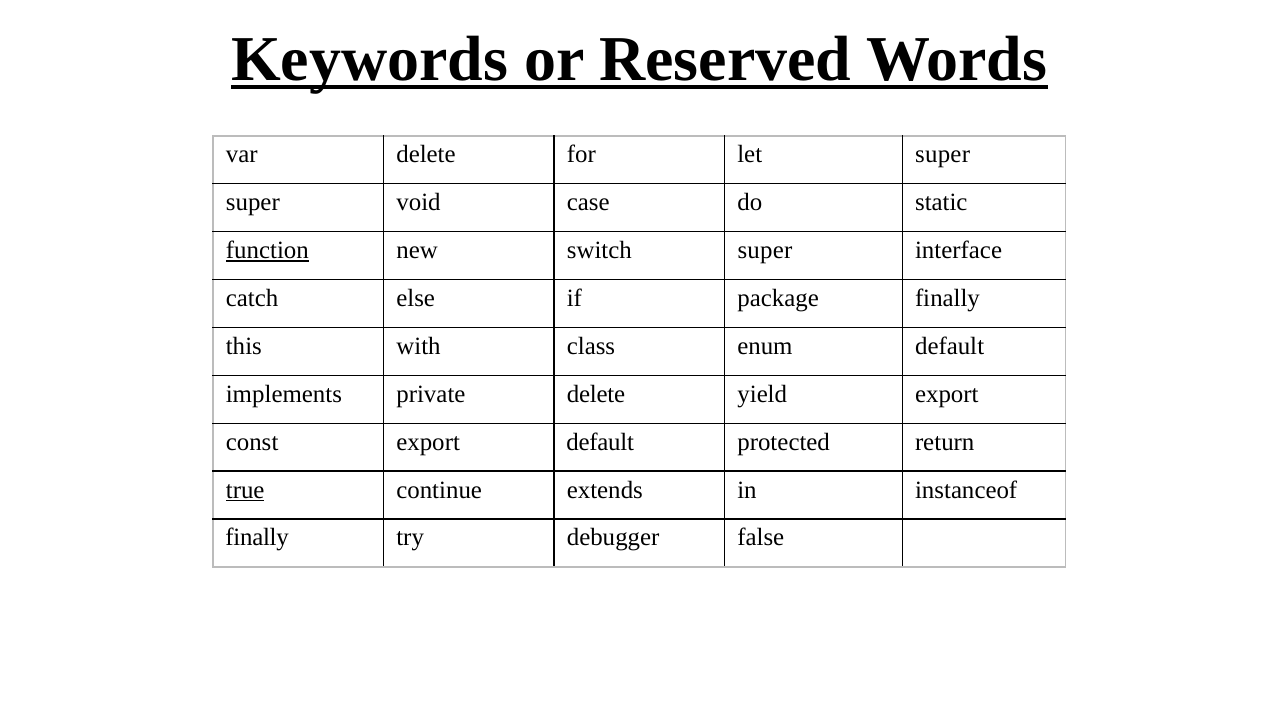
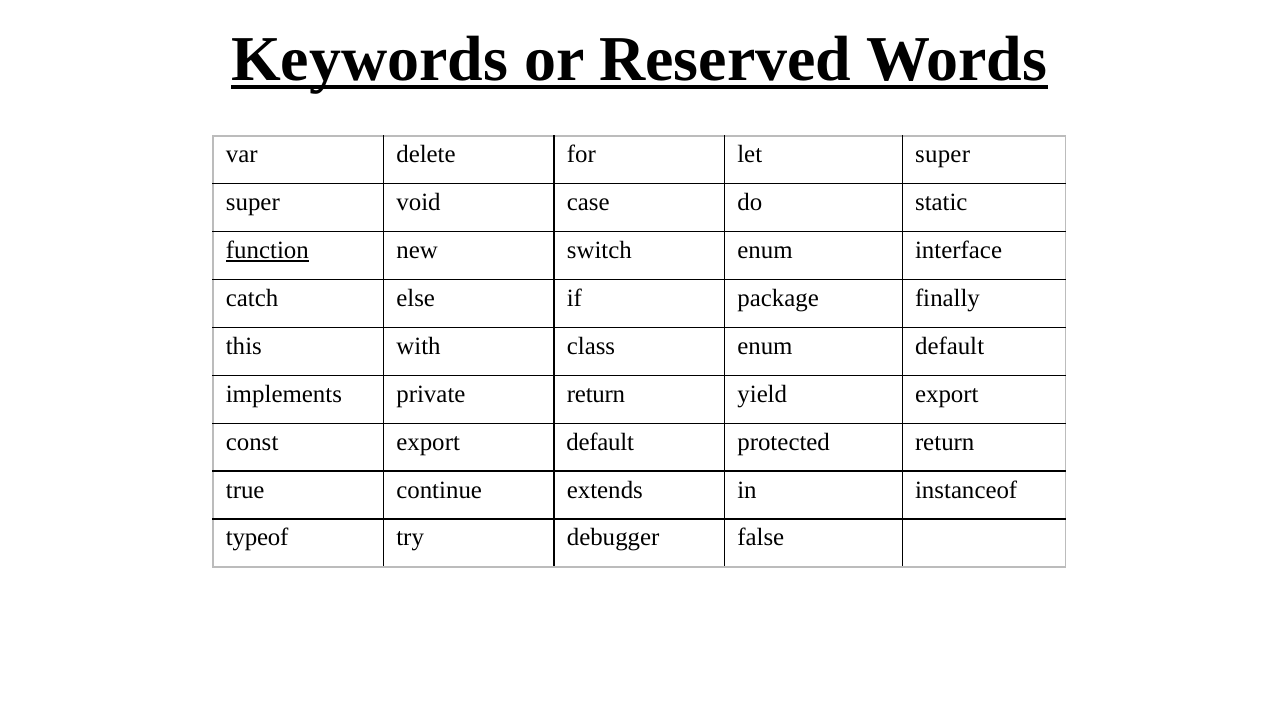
switch super: super -> enum (765, 251)
private delete: delete -> return (596, 394)
true underline: present -> none (245, 490)
finally: finally -> typeof (257, 538)
